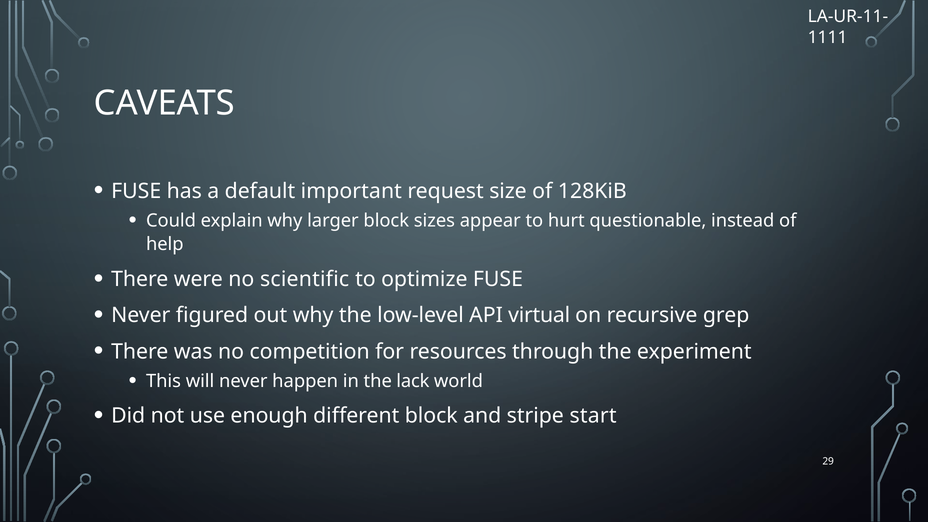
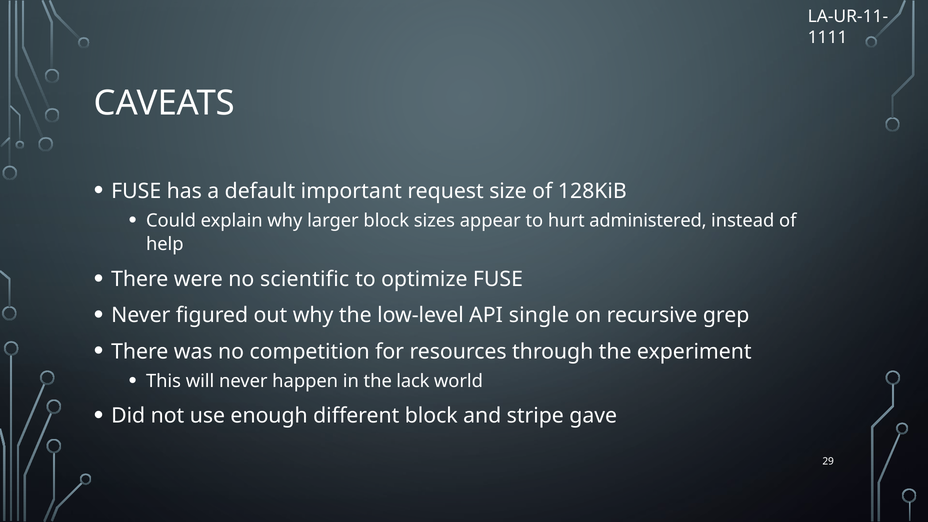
questionable: questionable -> administered (648, 221)
virtual: virtual -> single (539, 315)
start: start -> gave (593, 416)
